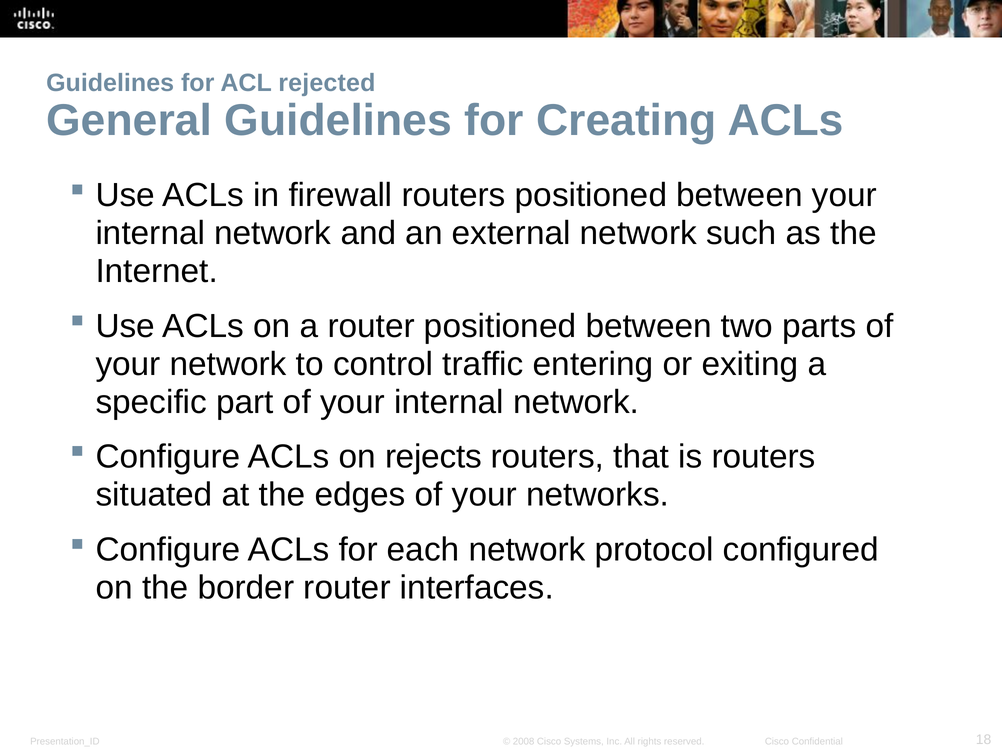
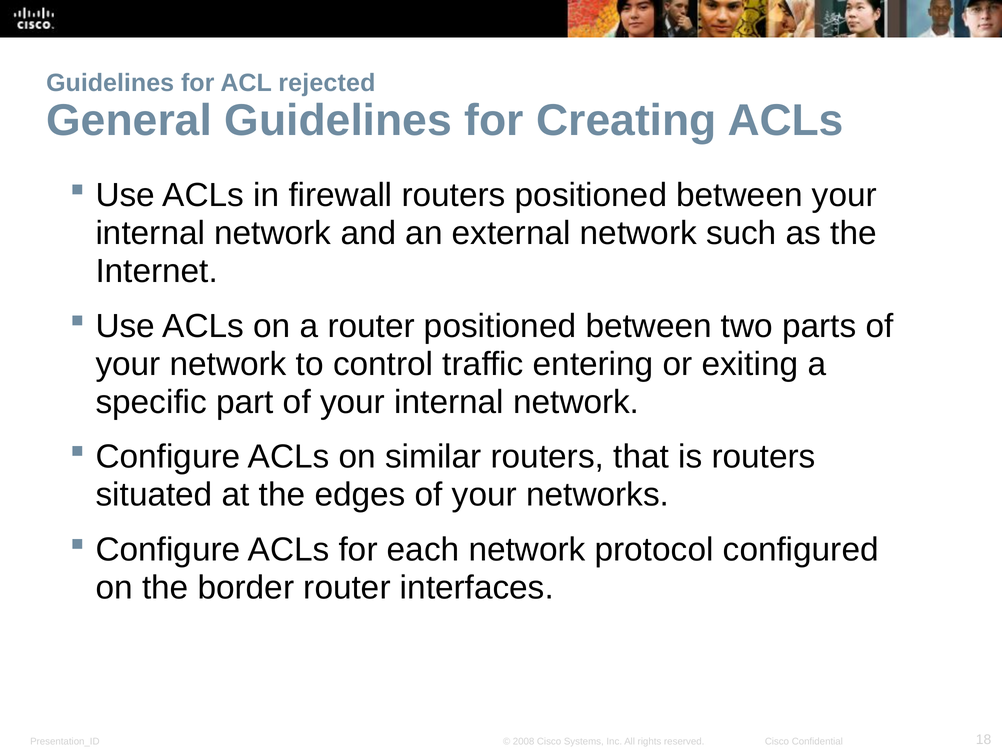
rejects: rejects -> similar (433, 457)
